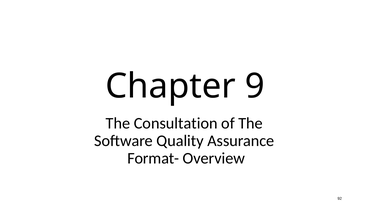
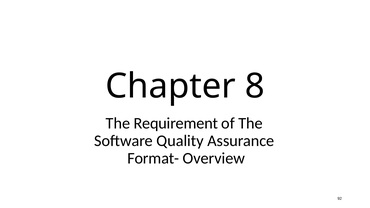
9: 9 -> 8 (255, 86)
Consultation: Consultation -> Requirement (176, 123)
